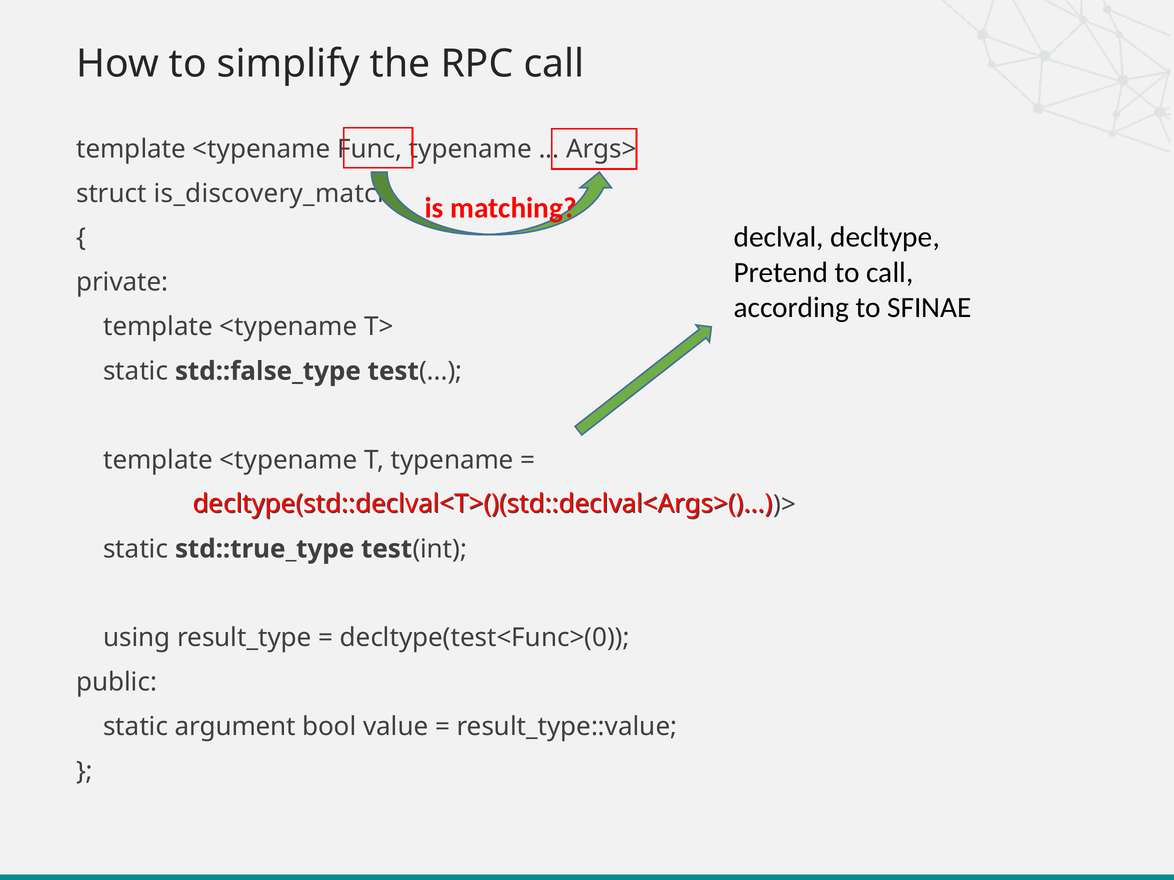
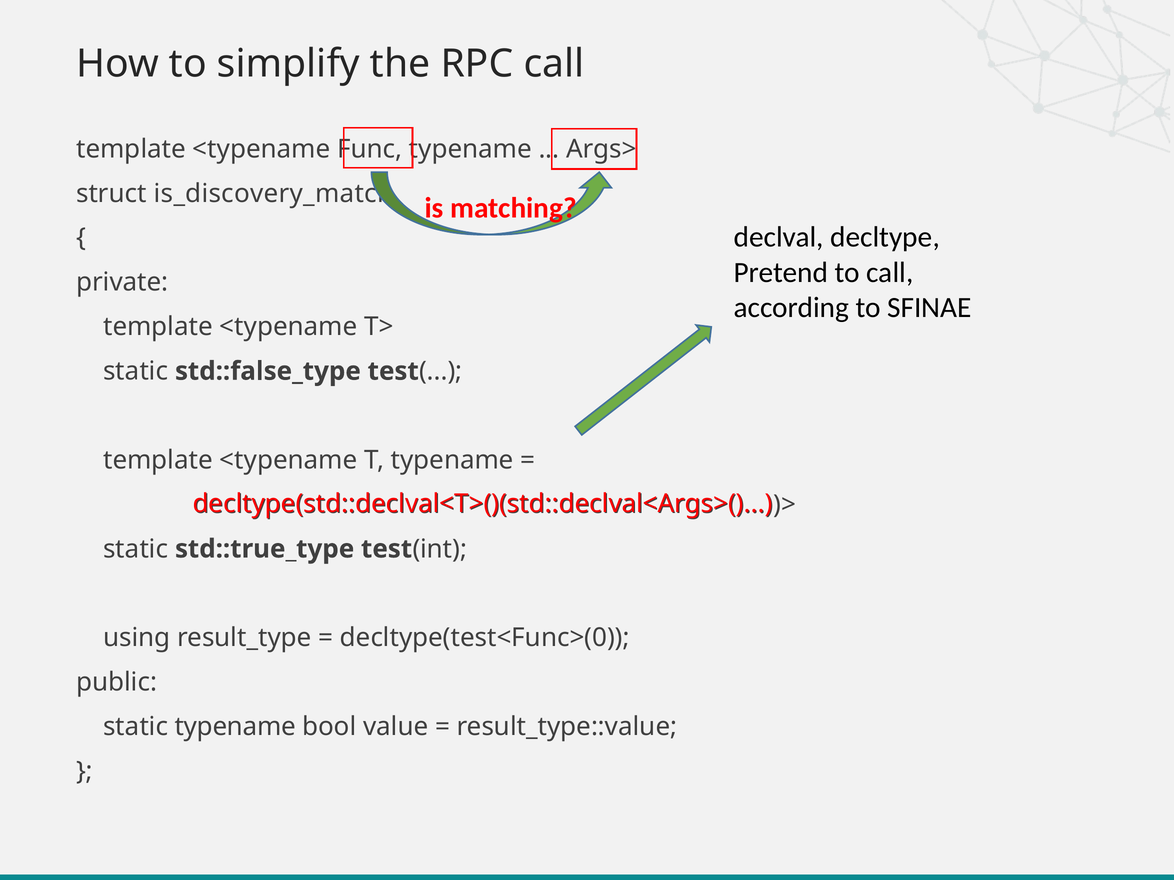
static argument: argument -> typename (235, 727)
